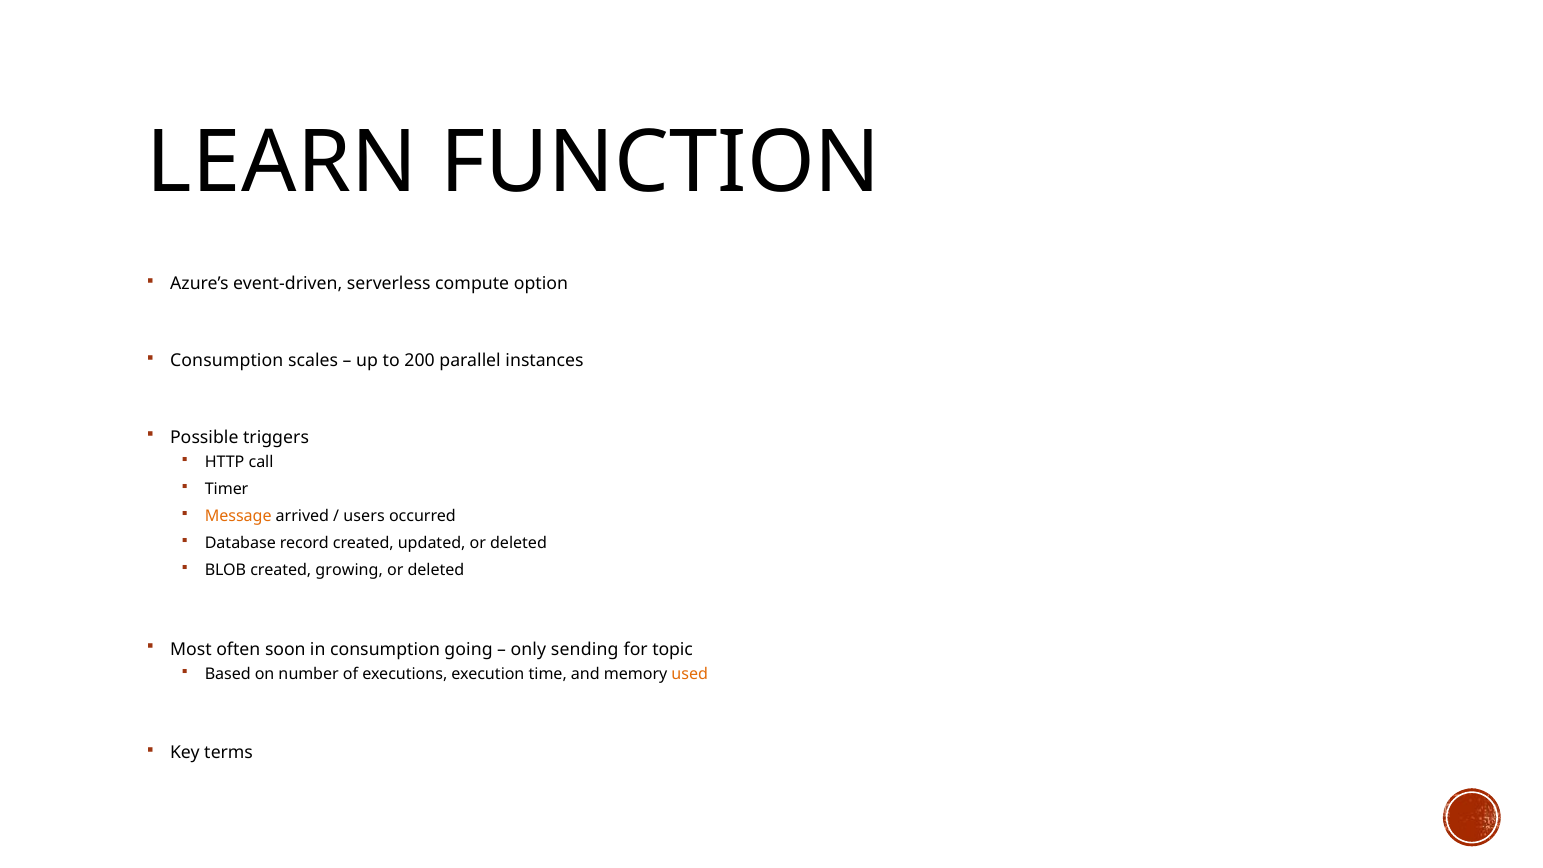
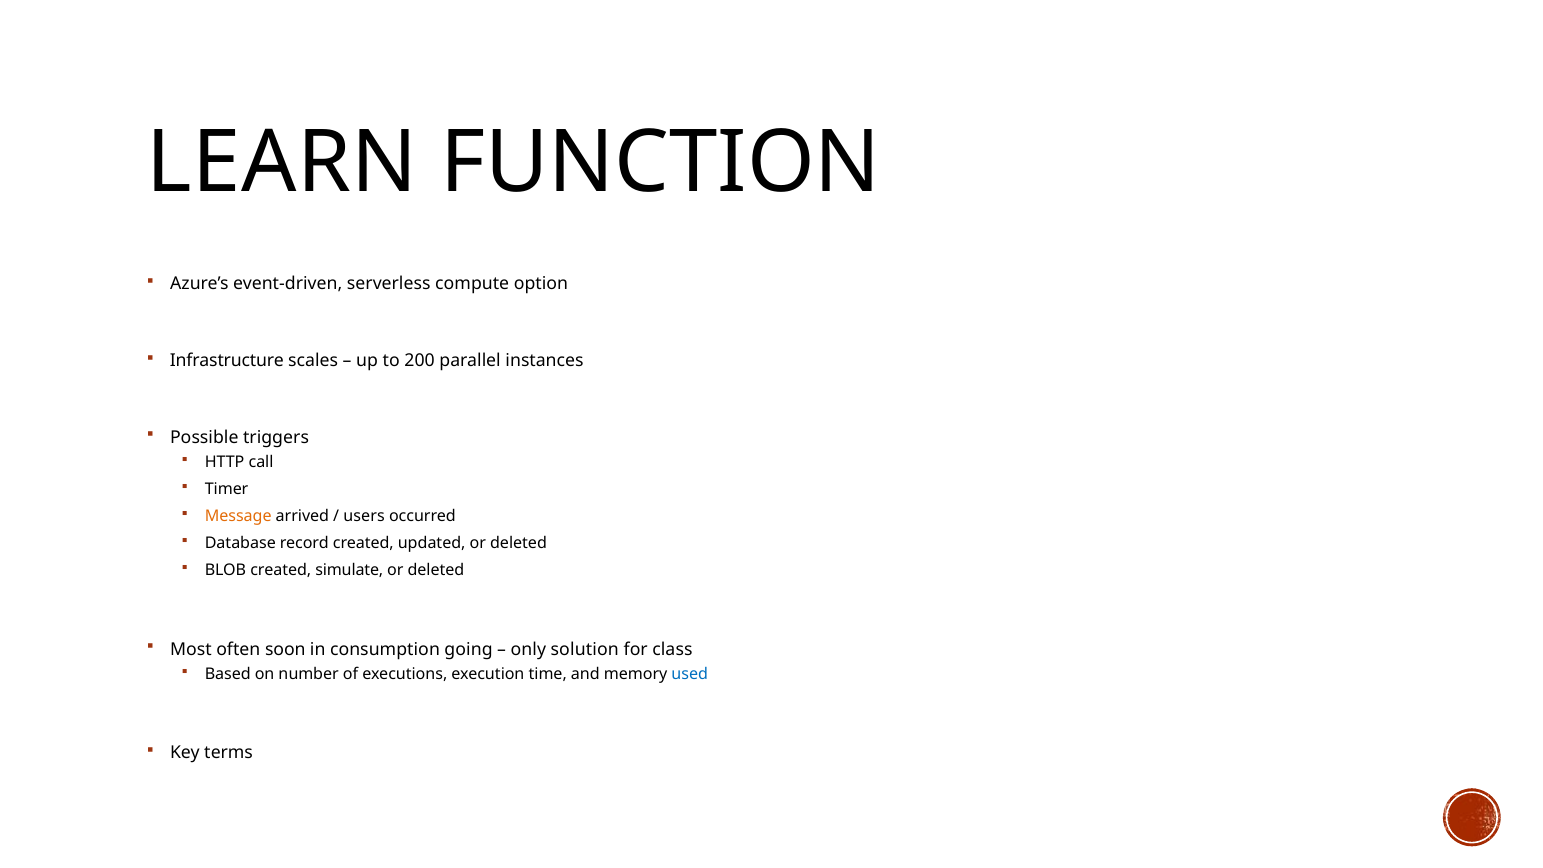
Consumption: Consumption -> Infrastructure (227, 360)
growing: growing -> simulate (349, 570)
sending: sending -> solution (585, 649)
topic: topic -> class (672, 649)
used colour: orange -> blue (690, 674)
